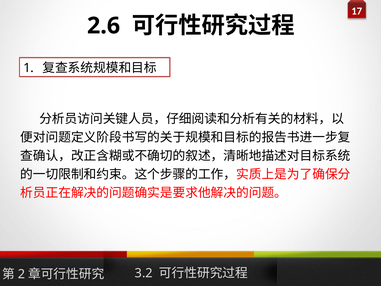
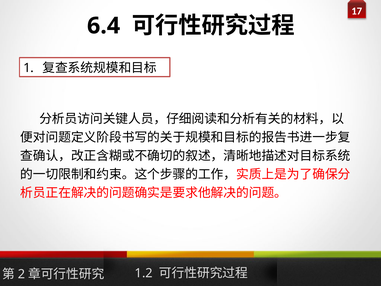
2.6: 2.6 -> 6.4 (104, 26)
3.2: 3.2 -> 1.2 (144, 273)
